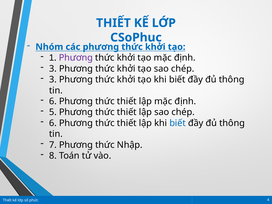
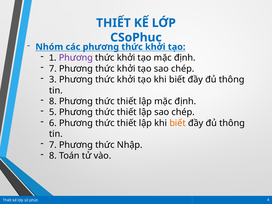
3: 3 -> 7 (53, 69)
6: 6 -> 8 (53, 101)
biết colour: blue -> orange (178, 123)
